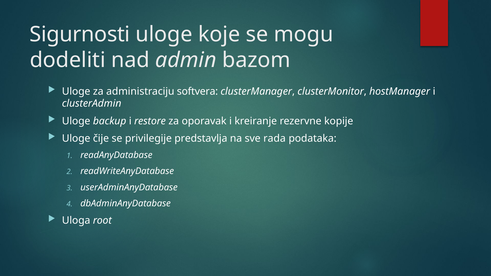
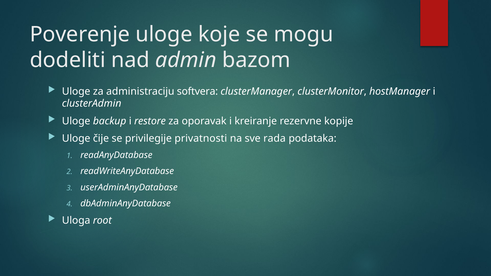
Sigurnosti: Sigurnosti -> Poverenje (80, 34)
predstavlja: predstavlja -> privatnosti (201, 138)
